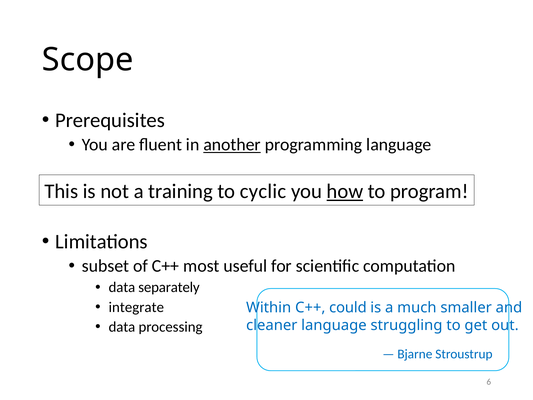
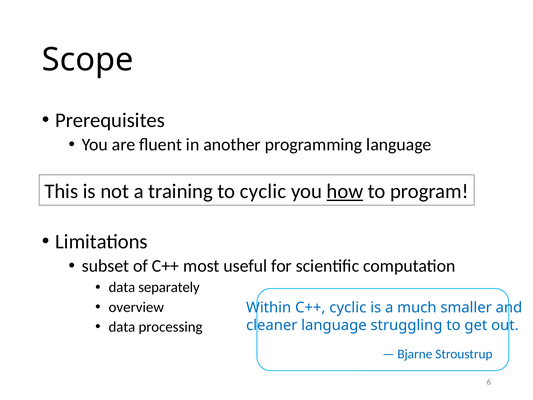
another underline: present -> none (232, 145)
integrate: integrate -> overview (136, 307)
C++ could: could -> cyclic (348, 307)
